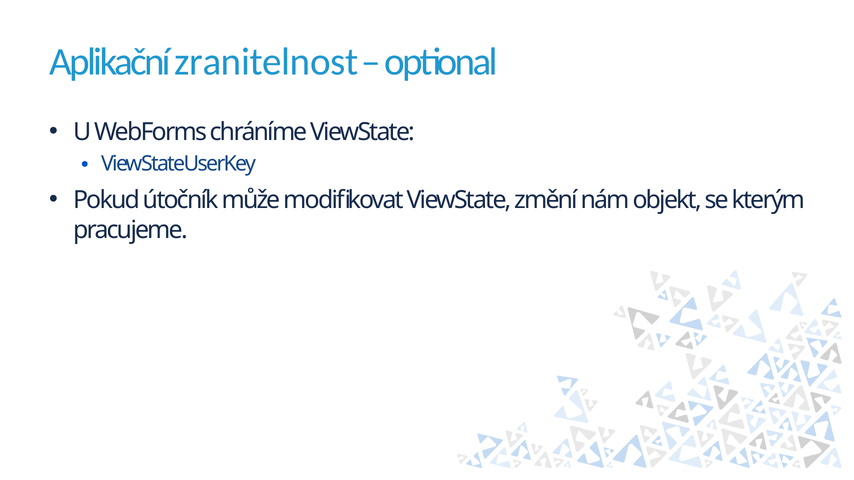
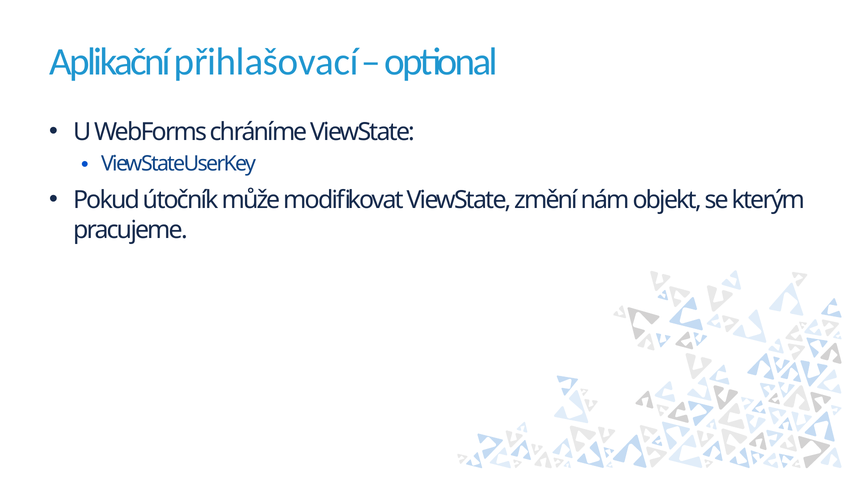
zranitelnost: zranitelnost -> přihlašovací (266, 62)
